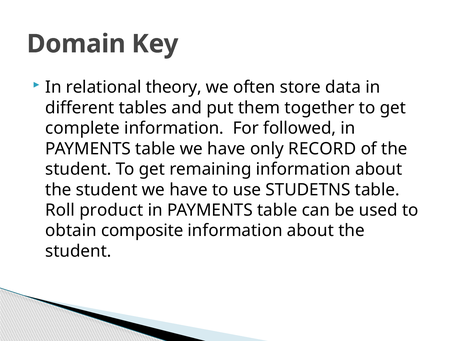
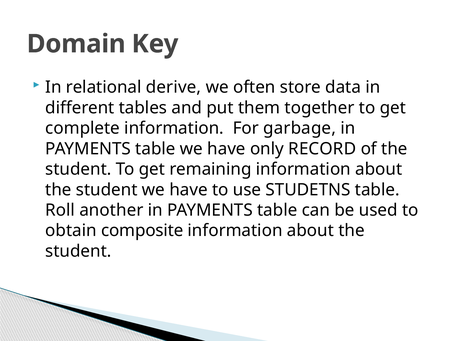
theory: theory -> derive (174, 87)
followed: followed -> garbage (300, 128)
product: product -> another (111, 210)
